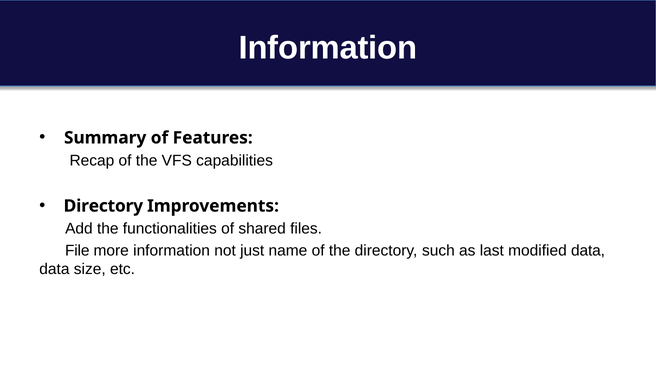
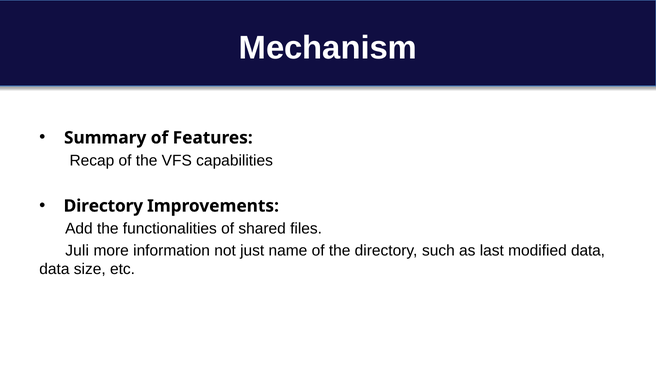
Information: Information -> Mechanism (328, 48)
File: File -> Juli (77, 251)
